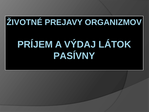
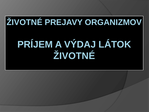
PASÍVNY: PASÍVNY -> ŽIVOTNÉ (74, 56)
